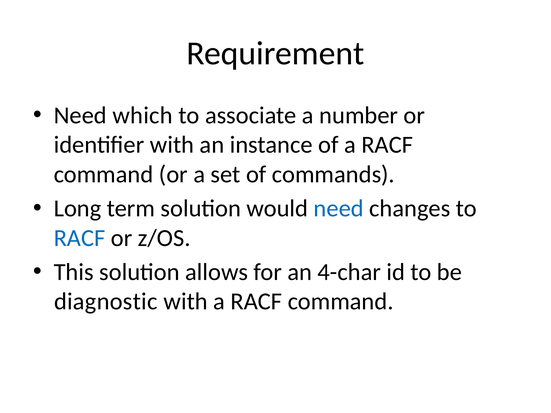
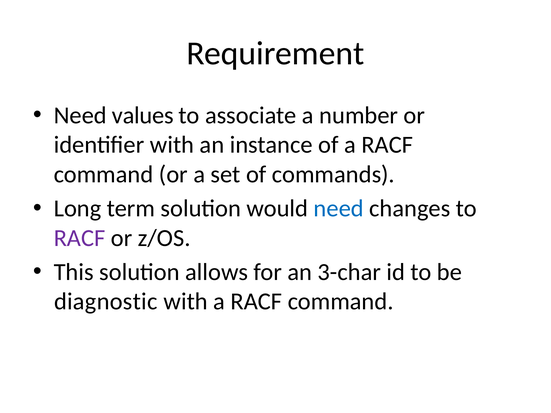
which: which -> values (143, 116)
RACF colour: blue -> purple (80, 238)
4-char: 4-char -> 3-char (349, 272)
